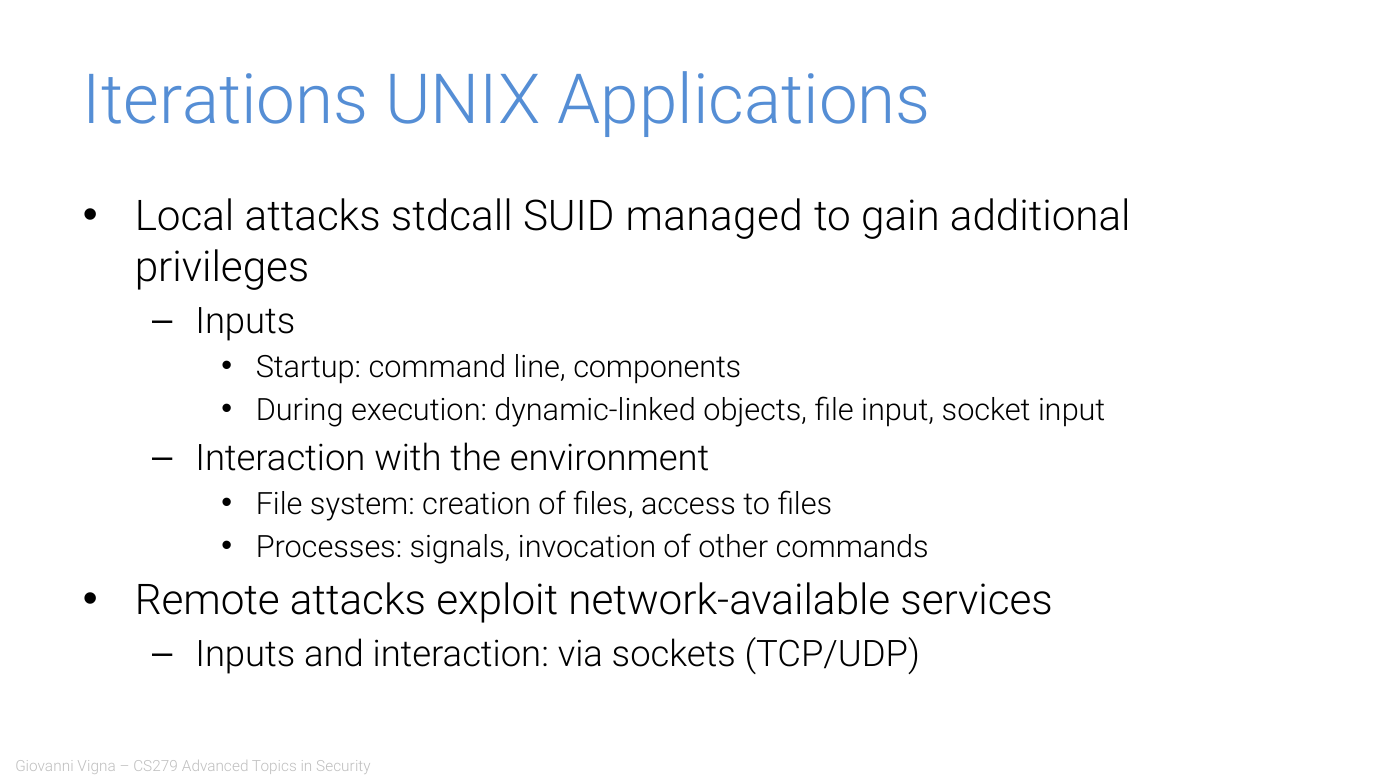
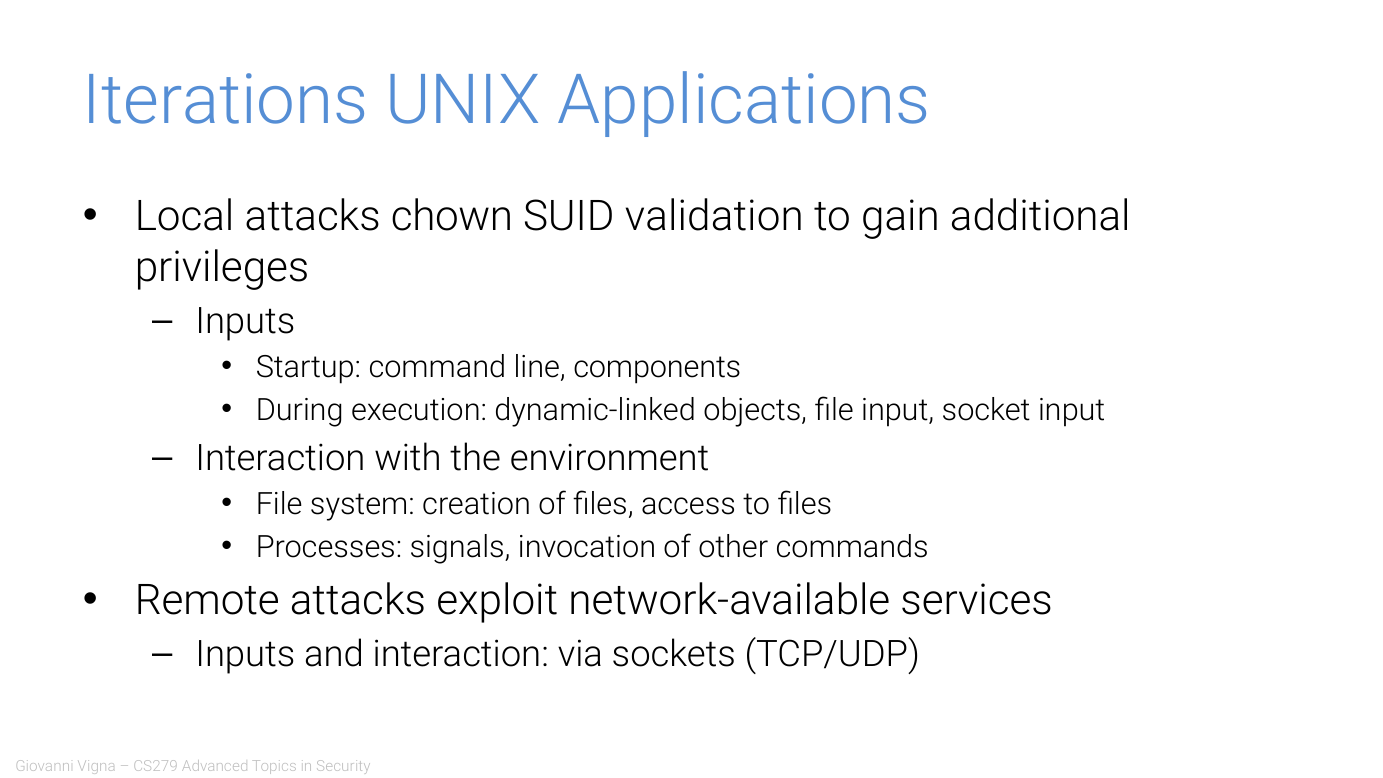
stdcall: stdcall -> chown (452, 217)
managed: managed -> validation (714, 217)
